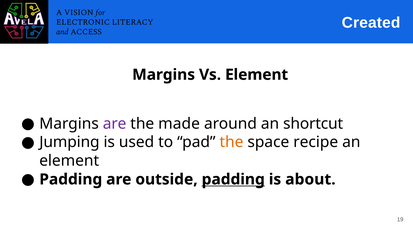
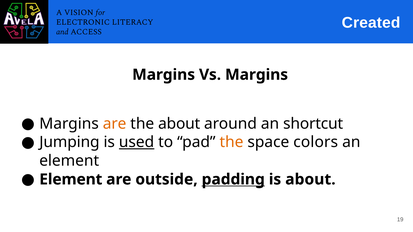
Vs Element: Element -> Margins (257, 75)
are colour: purple -> orange (115, 124)
the made: made -> about (179, 124)
used underline: none -> present (137, 142)
recipe: recipe -> colors (316, 142)
Padding: Padding -> Element (71, 180)
